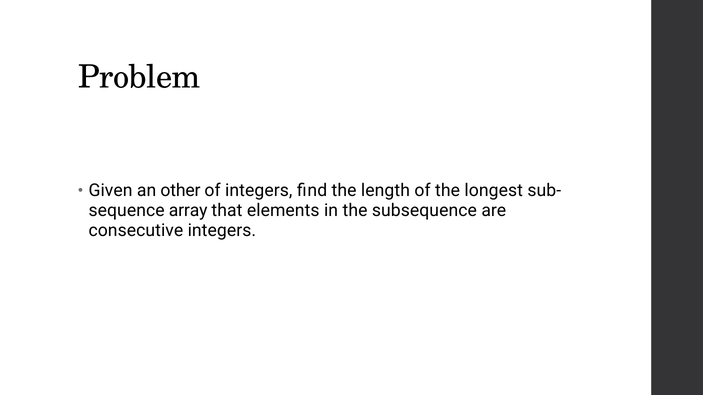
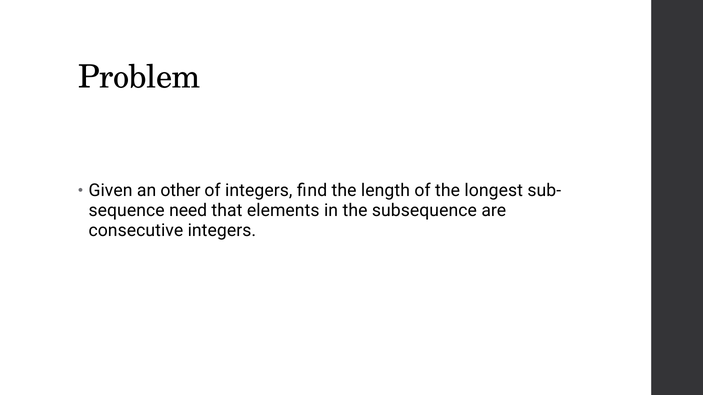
array: array -> need (188, 211)
